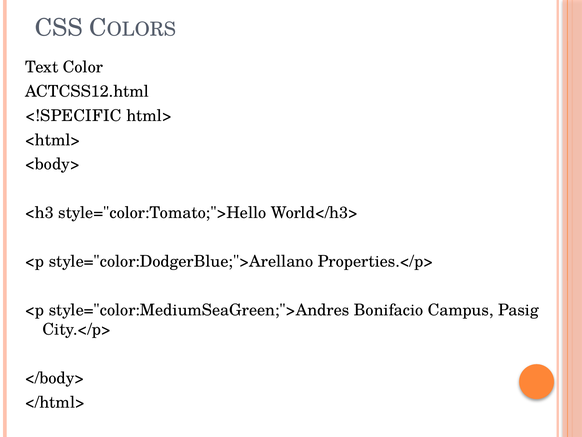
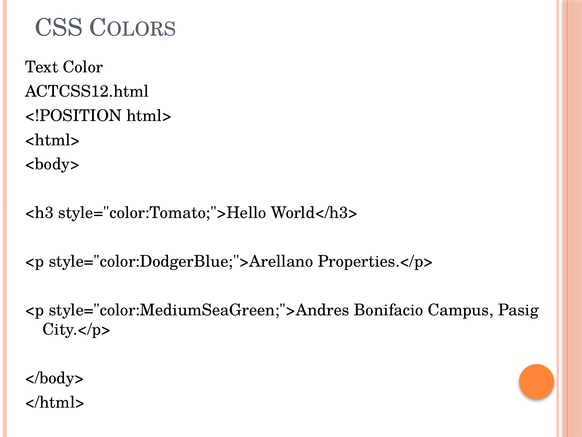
<!SPECIFIC: <!SPECIFIC -> <!POSITION (74, 116)
